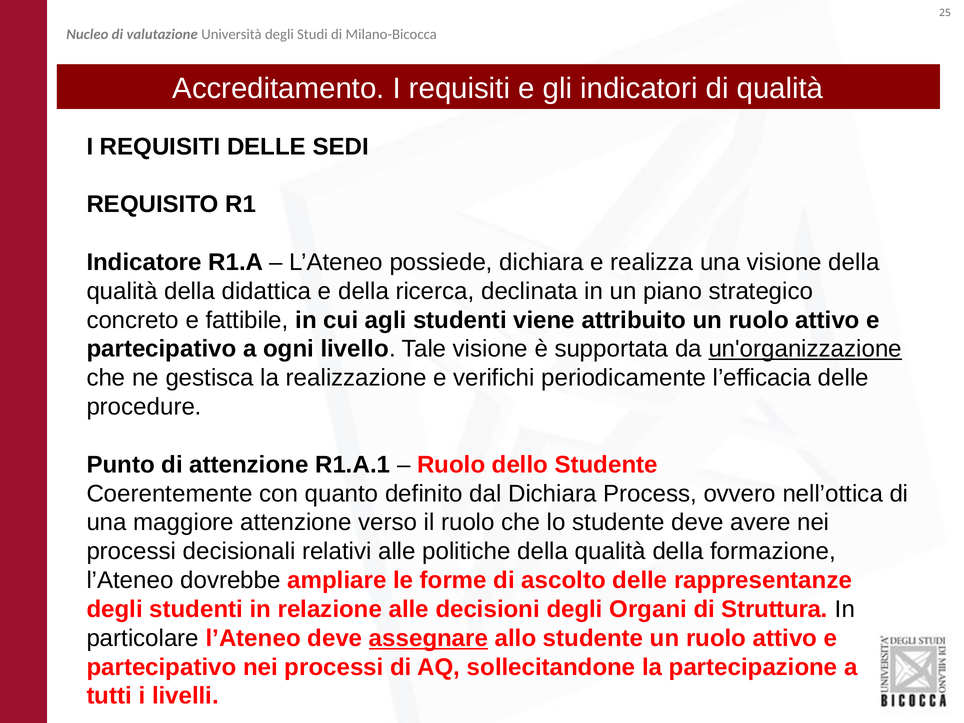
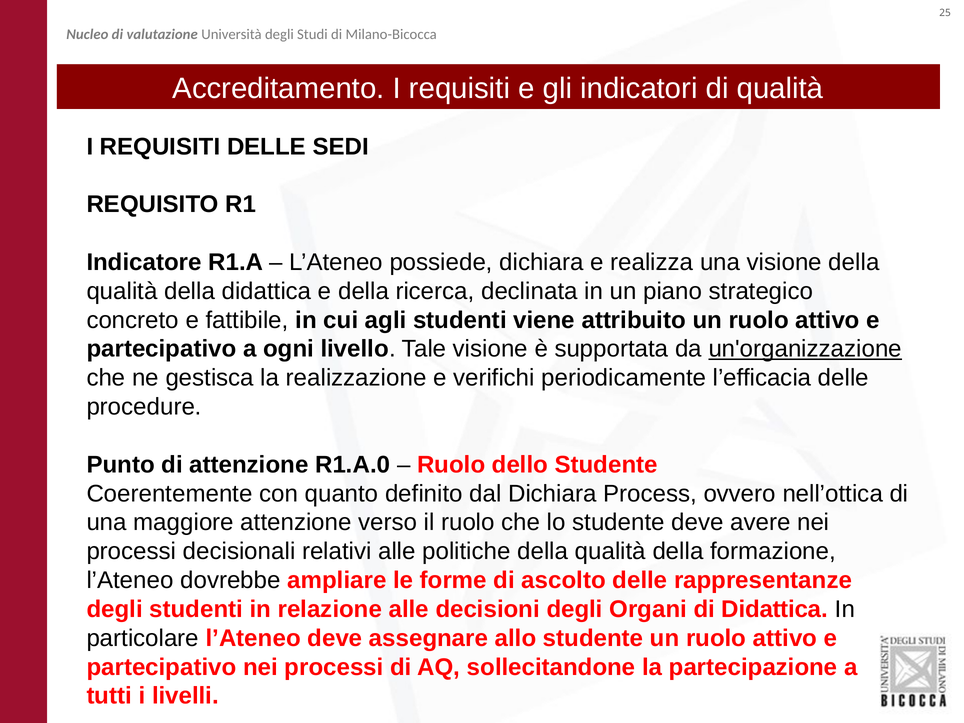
R1.A.1: R1.A.1 -> R1.A.0 (353, 465)
di Struttura: Struttura -> Didattica (775, 609)
assegnare underline: present -> none (429, 638)
